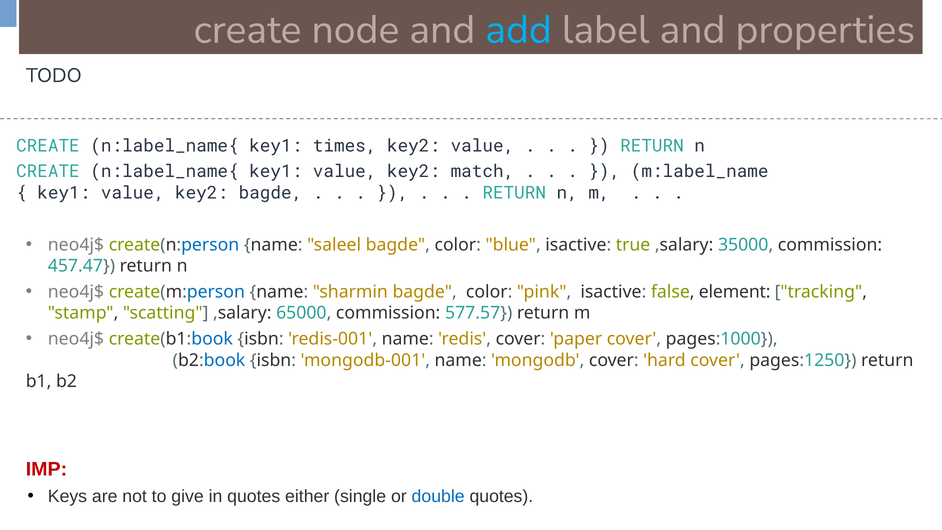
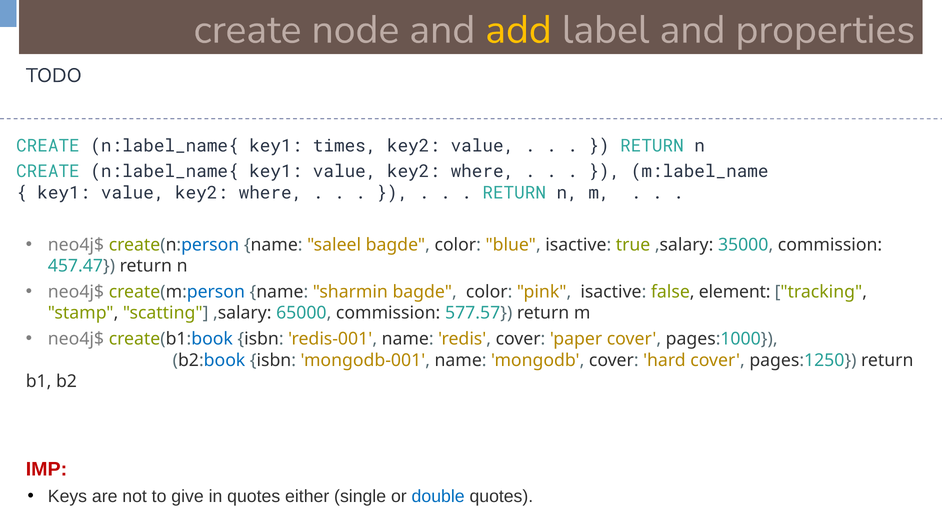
add colour: light blue -> yellow (519, 30)
match: match -> where (482, 172)
bagde: bagde -> where (270, 193)
